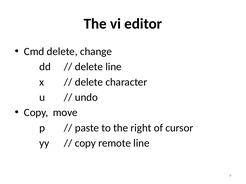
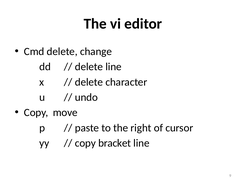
remote: remote -> bracket (115, 143)
